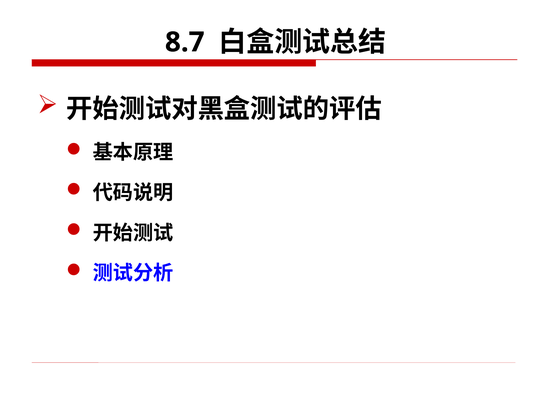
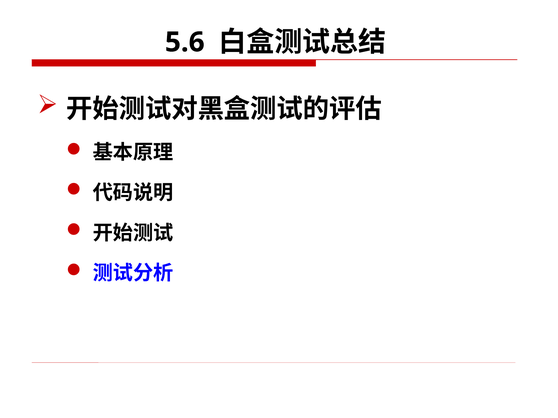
8.7: 8.7 -> 5.6 (185, 42)
